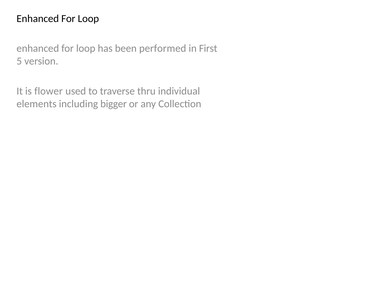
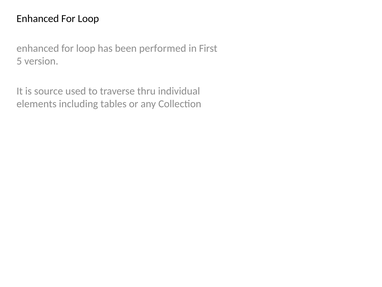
flower: flower -> source (49, 91)
bigger: bigger -> tables (114, 104)
